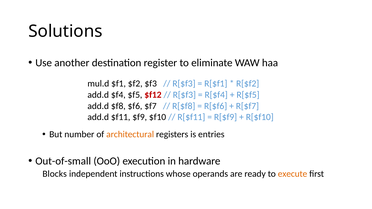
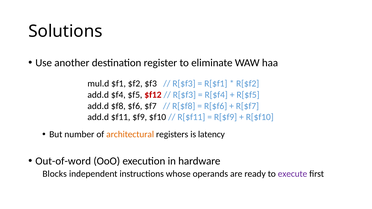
entries: entries -> latency (211, 134)
Out-of-small: Out-of-small -> Out-of-word (63, 161)
execute colour: orange -> purple (293, 174)
